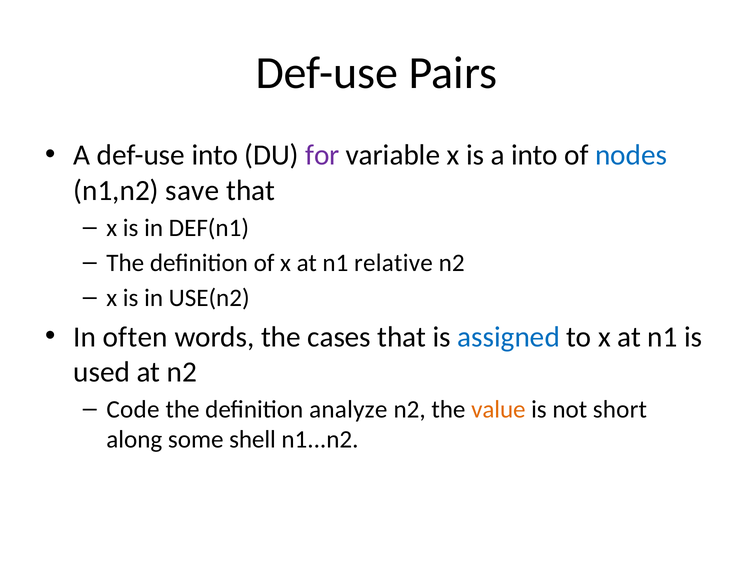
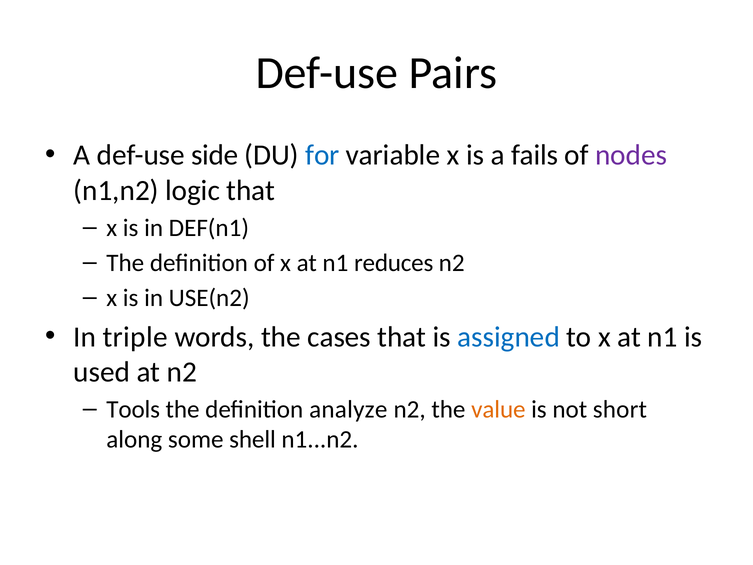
def-use into: into -> side (215, 155)
for colour: purple -> blue (322, 155)
a into: into -> fails (535, 155)
nodes colour: blue -> purple (631, 155)
save: save -> logic (193, 190)
relative: relative -> reduces (394, 263)
often: often -> triple (135, 337)
Code: Code -> Tools (133, 409)
